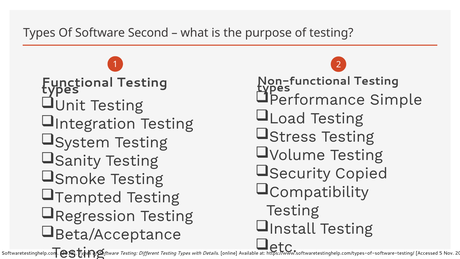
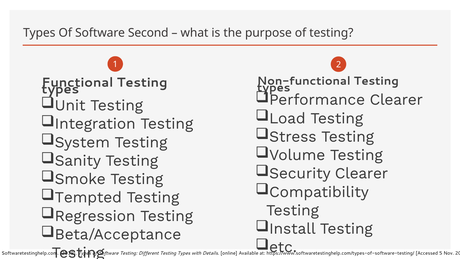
Performance Simple: Simple -> Clearer (396, 100)
Security Copied: Copied -> Clearer (361, 173)
